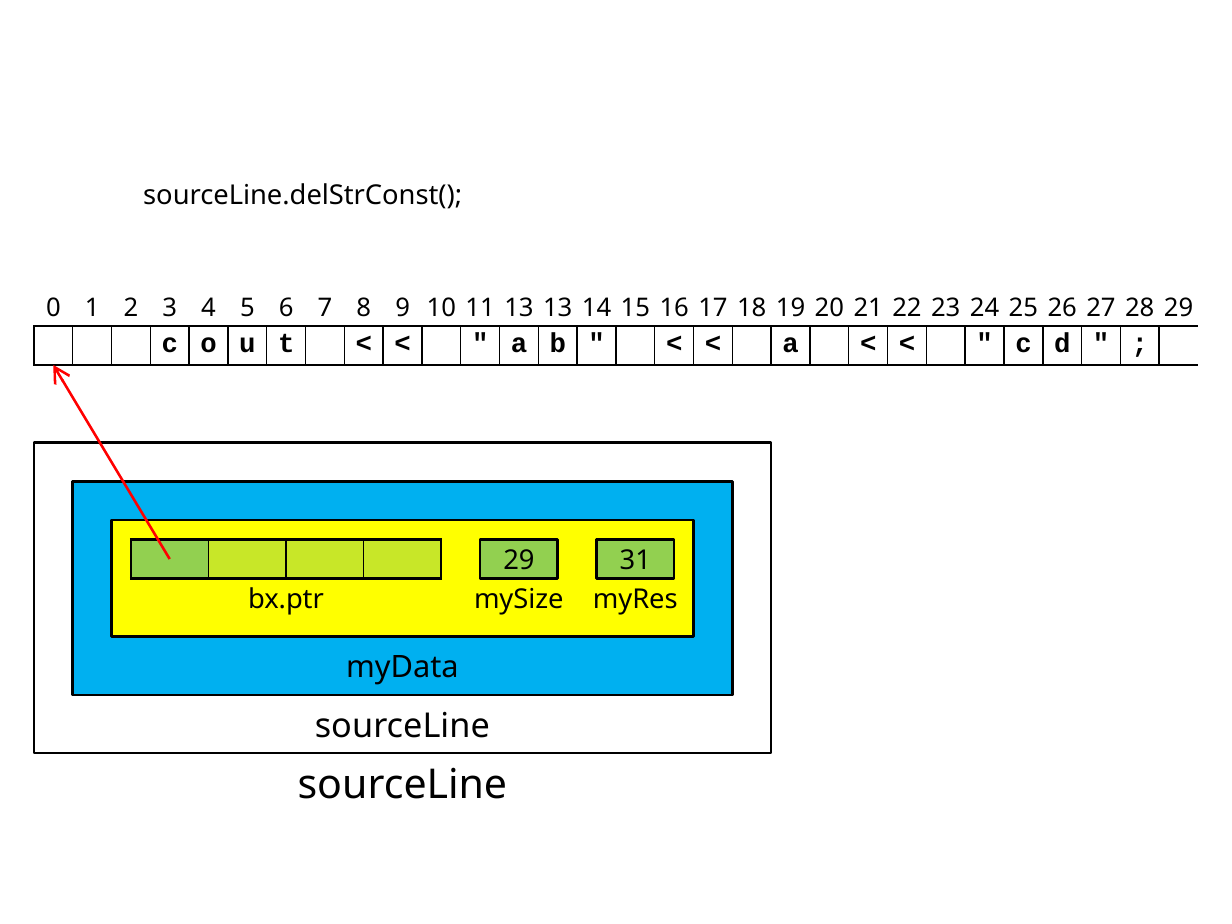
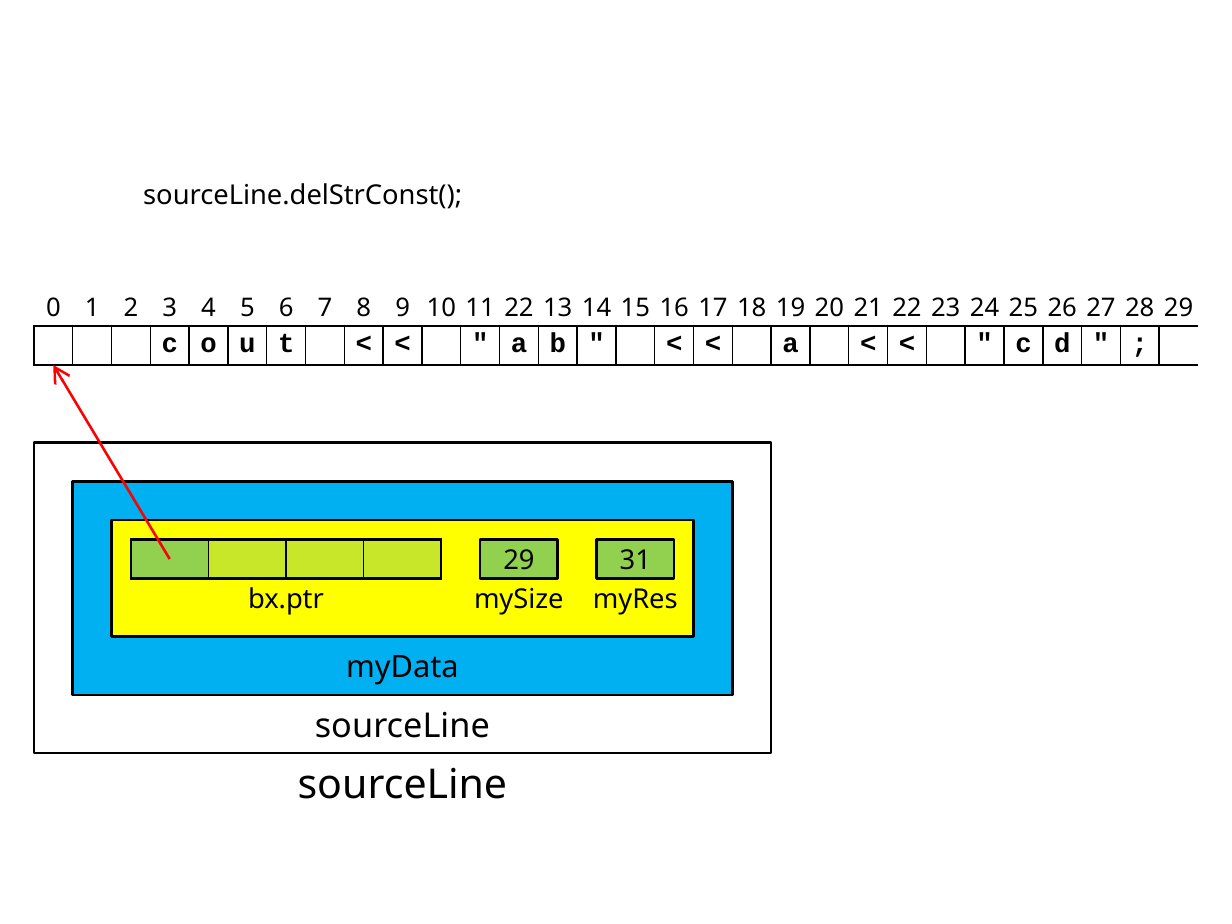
11 13: 13 -> 22 (519, 308)
